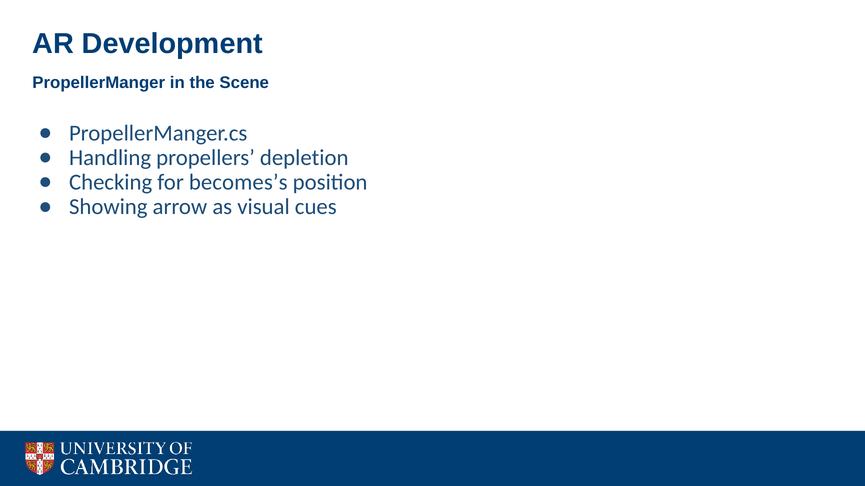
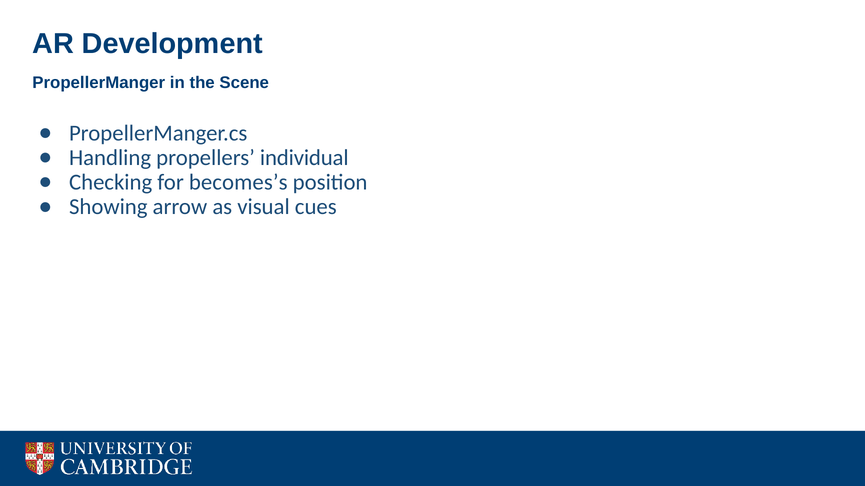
depletion: depletion -> individual (304, 158)
